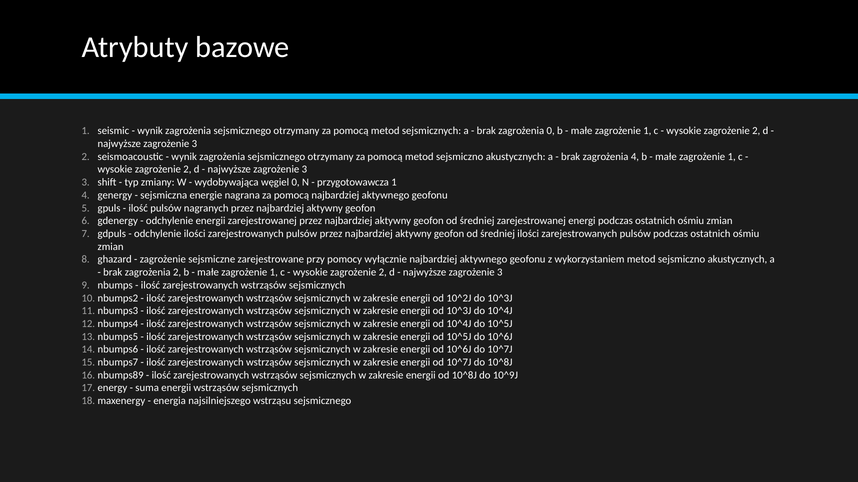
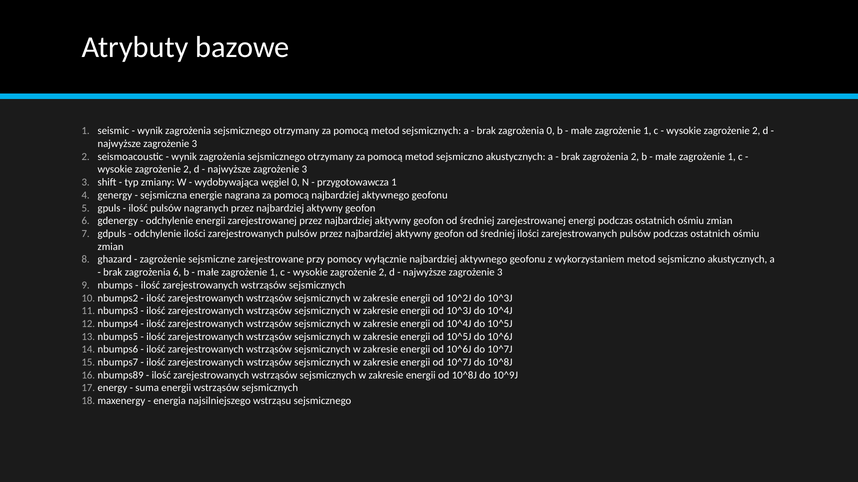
zagrożenia 4: 4 -> 2 (635, 157)
zagrożenia 2: 2 -> 6 (177, 273)
